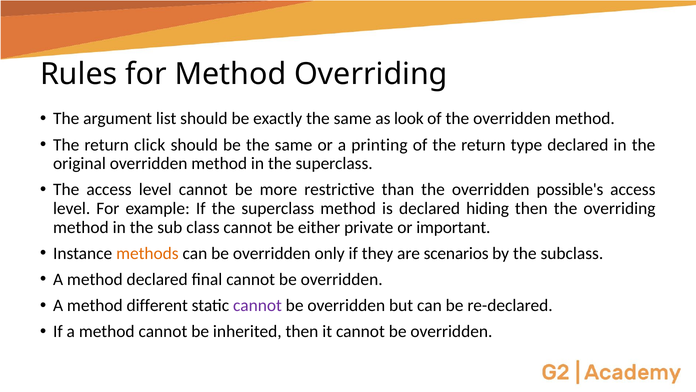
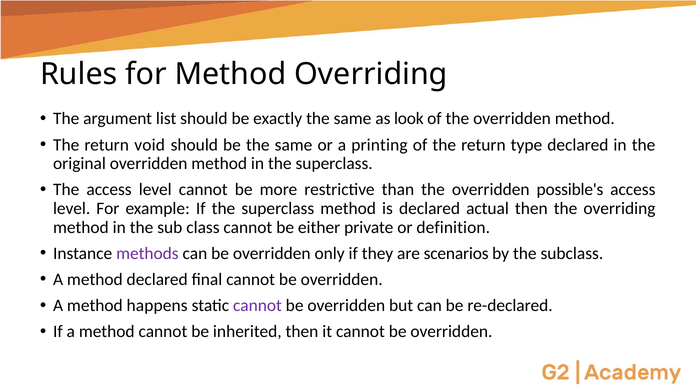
click: click -> void (150, 145)
hiding: hiding -> actual (488, 208)
important: important -> definition (453, 227)
methods colour: orange -> purple (147, 253)
different: different -> happens (157, 305)
